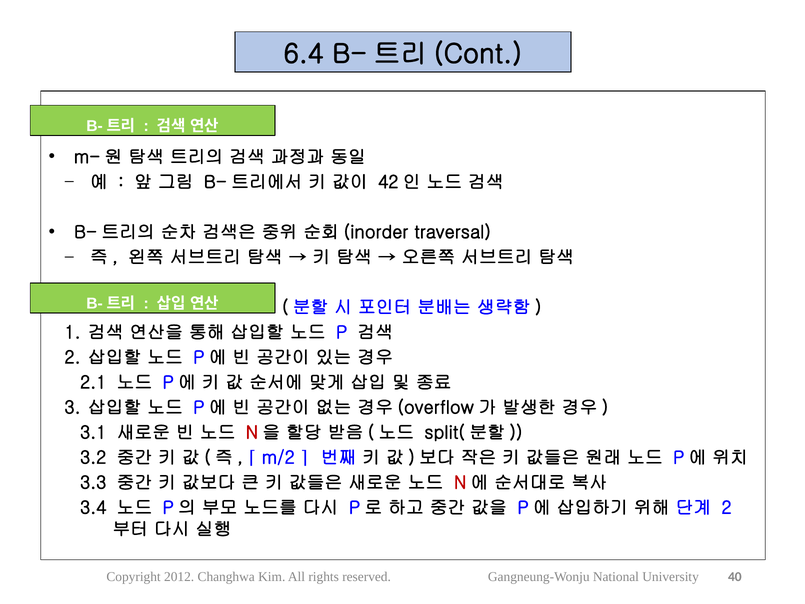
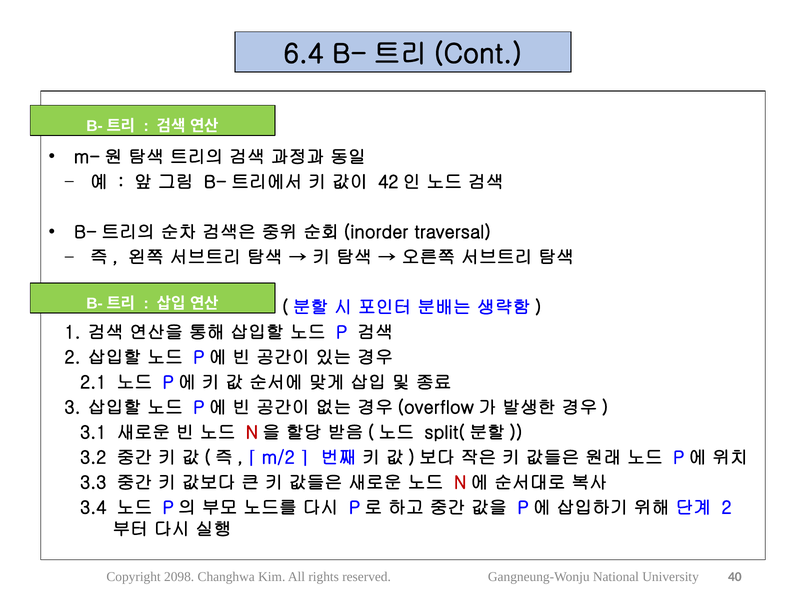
2012: 2012 -> 2098 (179, 577)
